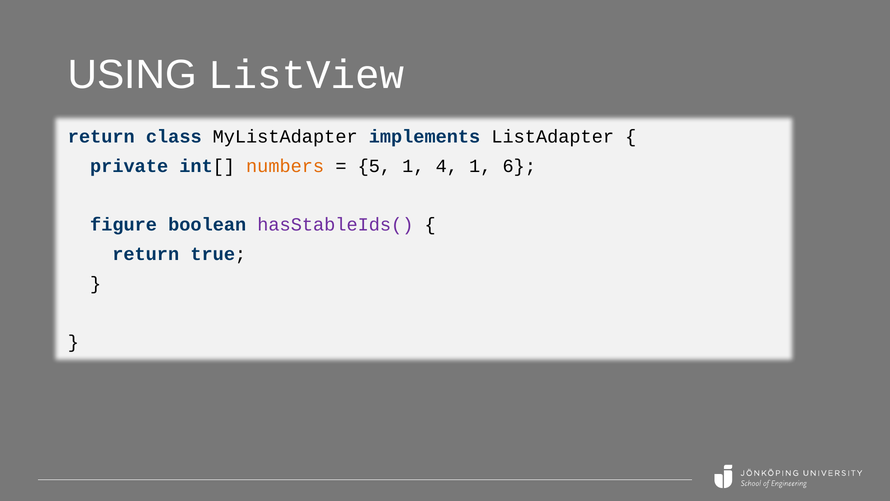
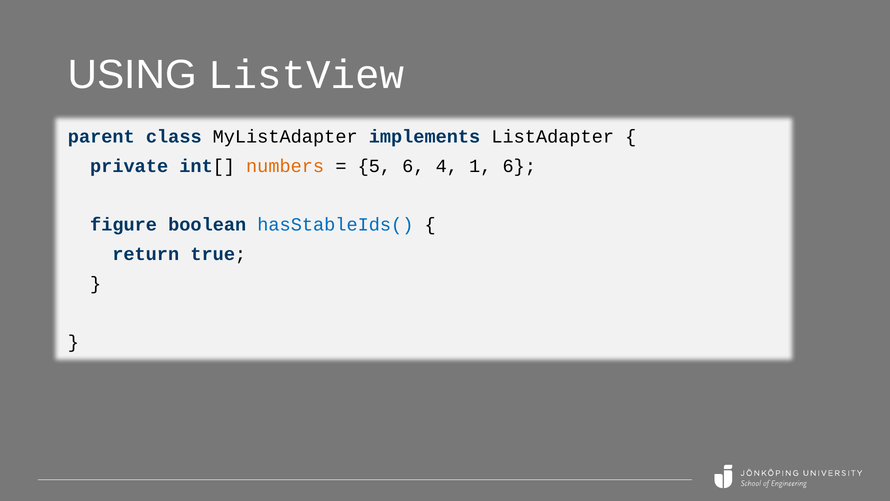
return: return -> parent (101, 137)
5 1: 1 -> 6 (413, 166)
hasStableIds( colour: purple -> blue (335, 225)
